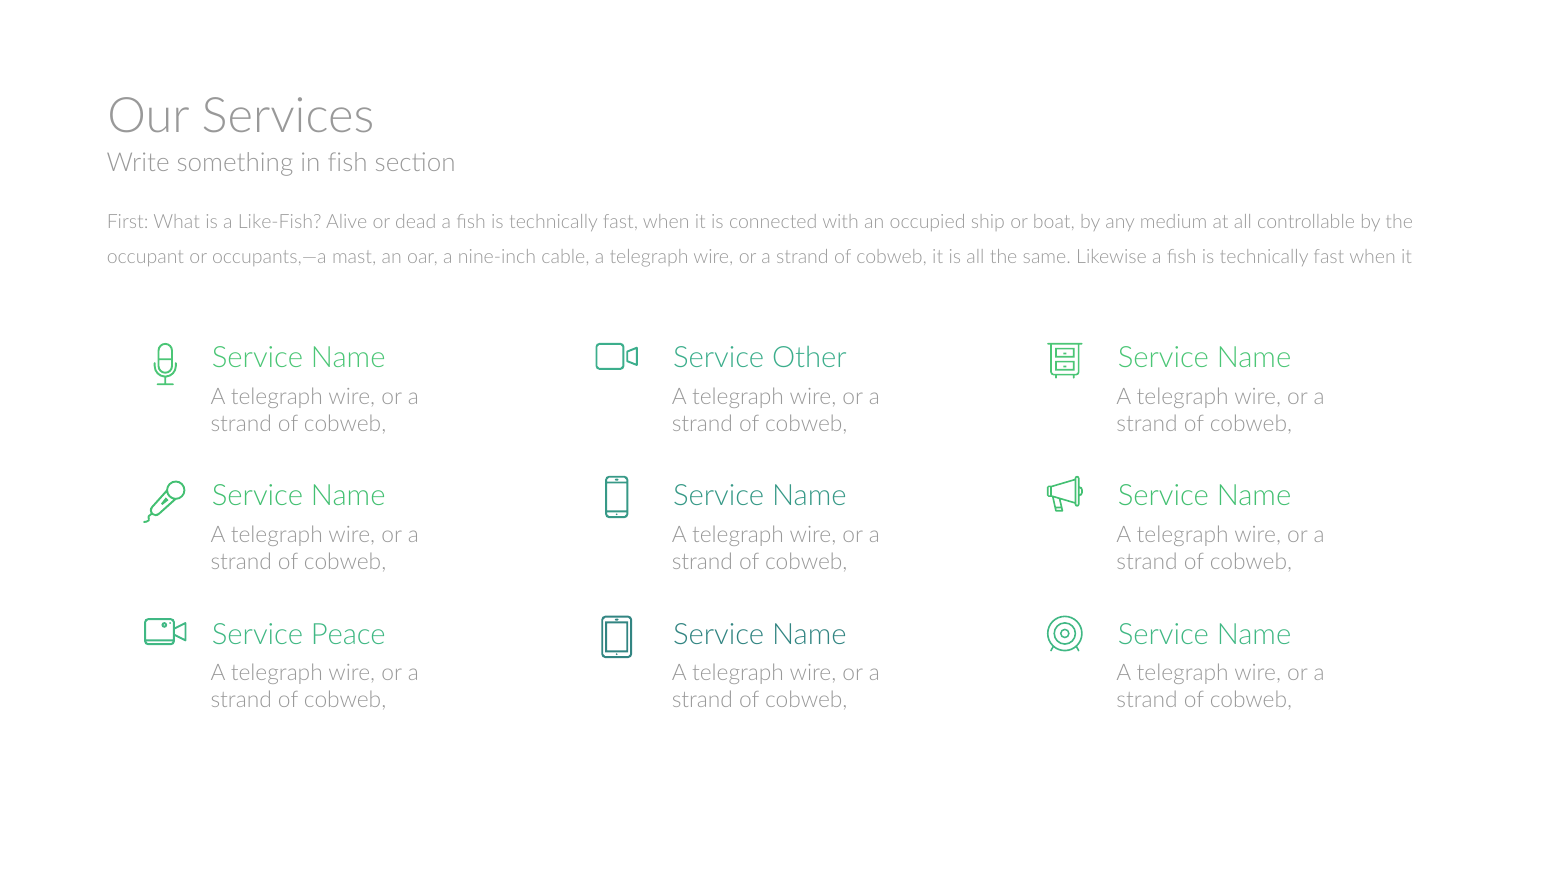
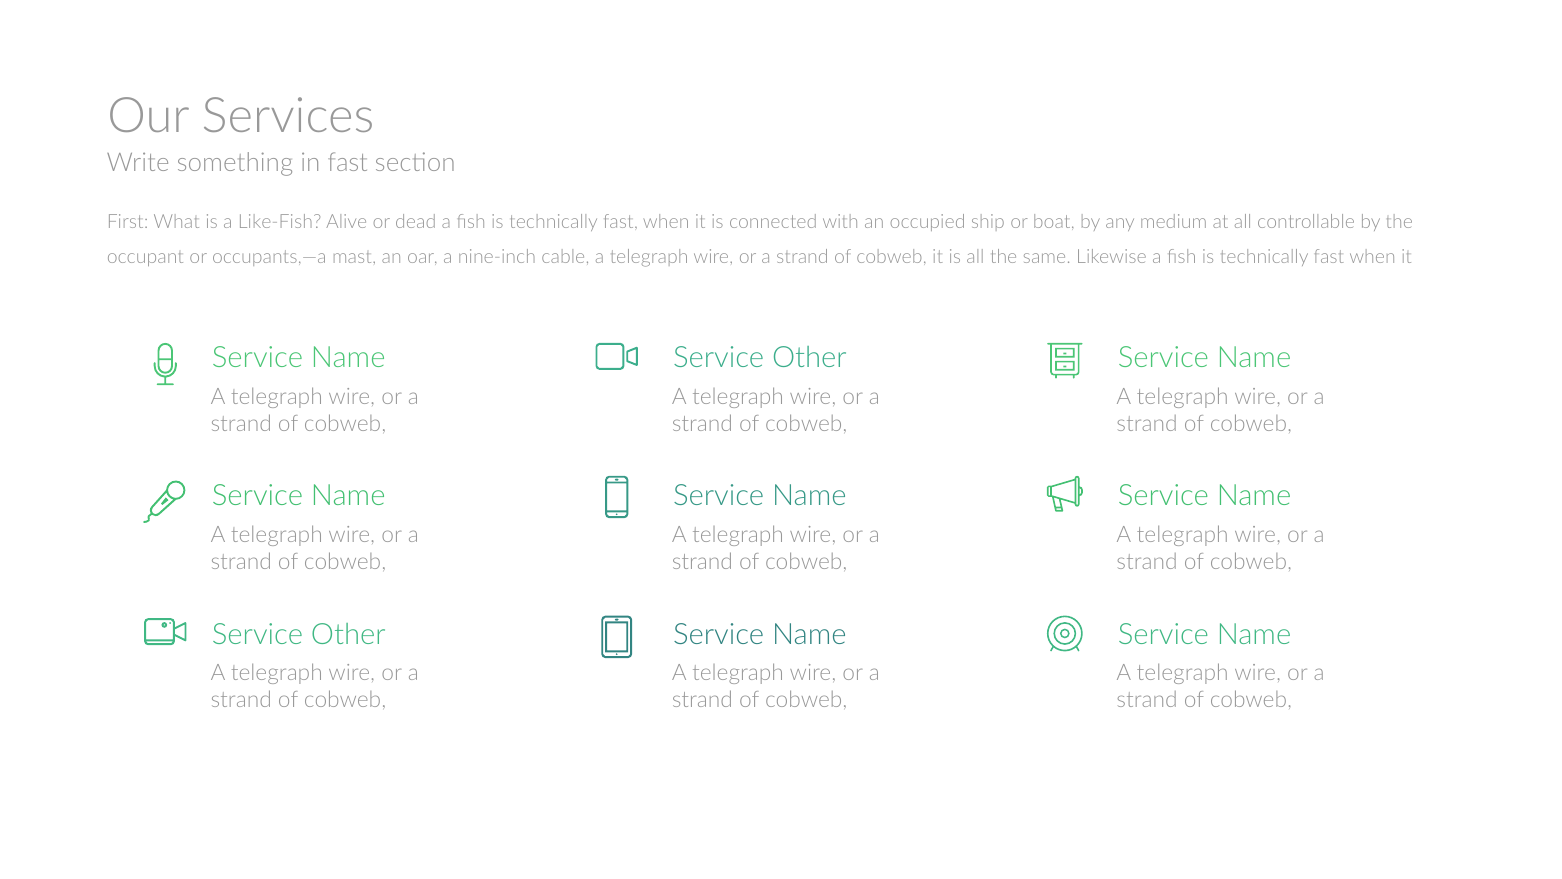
in fish: fish -> fast (348, 163)
Peace: Peace -> Other (348, 634)
